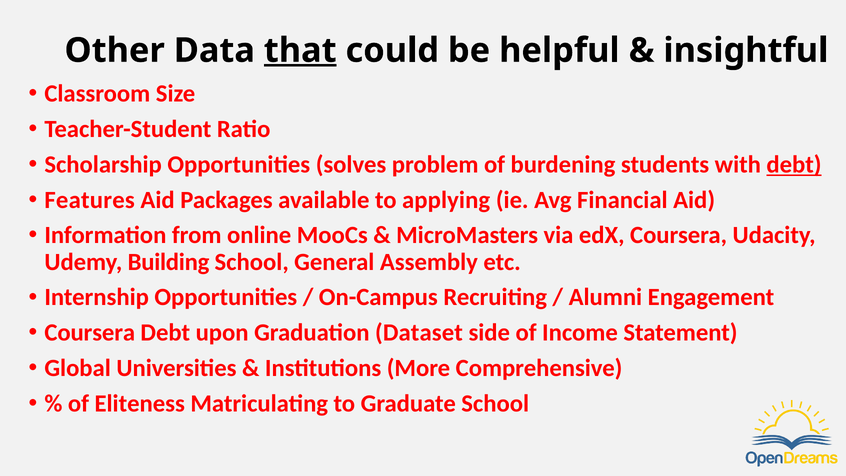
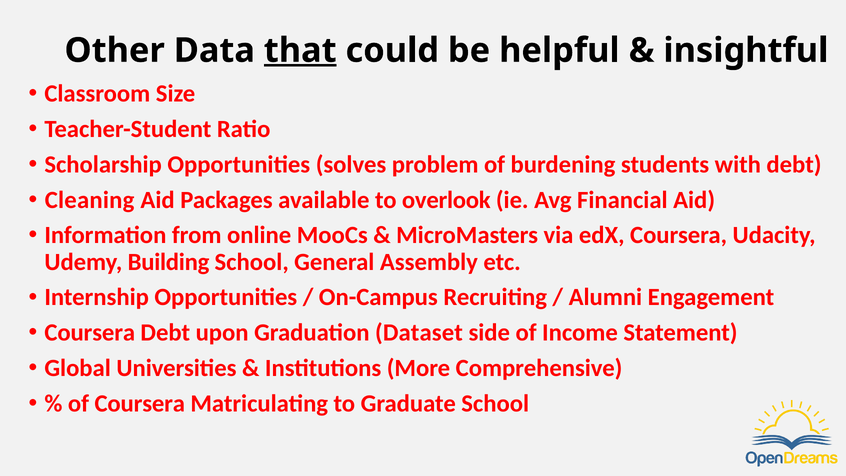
debt underline: present -> none (794, 164)
Features: Features -> Cleaning (90, 200)
applying: applying -> overlook (446, 200)
of Eliteness: Eliteness -> Coursera (140, 404)
